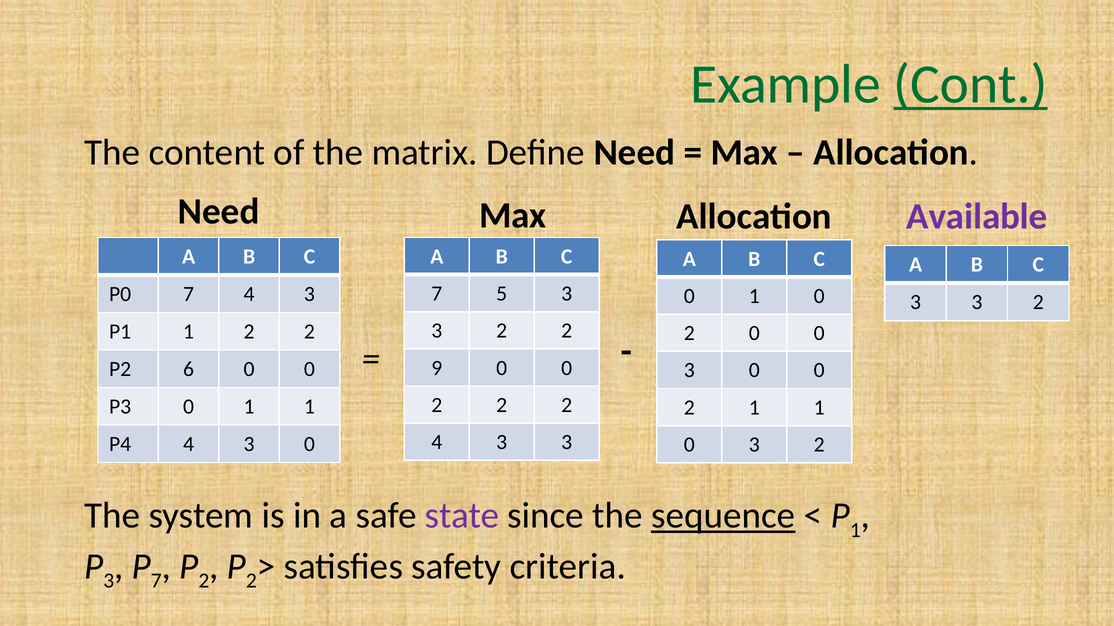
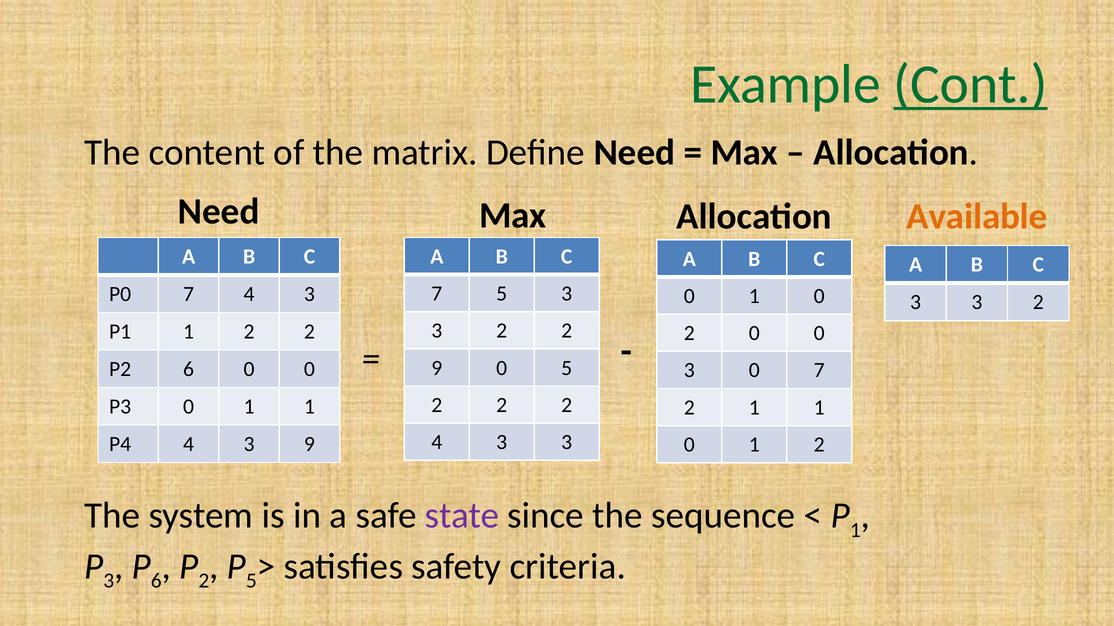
Available colour: purple -> orange (977, 217)
9 0 0: 0 -> 5 (567, 368)
3 0 0: 0 -> 7 (819, 371)
4 3 0: 0 -> 9 (309, 444)
3: 3 -> 1 (754, 445)
sequence underline: present -> none (723, 516)
7: 7 -> 6 (156, 581)
2: 2 -> 5 (251, 581)
